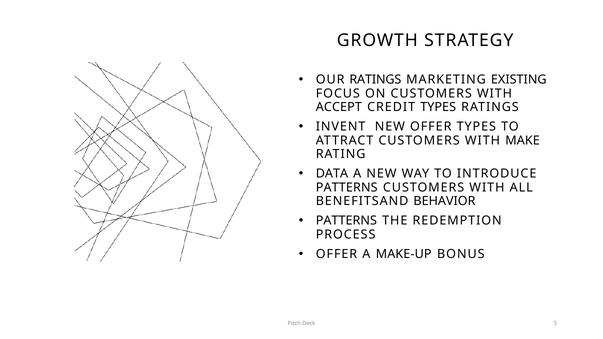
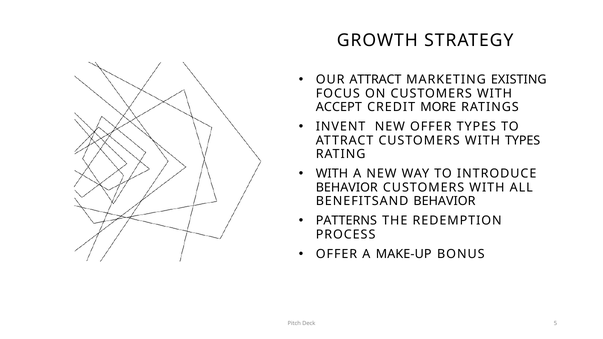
OUR RATINGS: RATINGS -> ATTRACT (375, 80)
CREDIT TYPES: TYPES -> MORE (438, 107)
WITH MAKE: MAKE -> TYPES (523, 140)
DATA: DATA -> WITH (332, 174)
PATTERNS: PATTERNS -> BEHAVIOR (347, 188)
